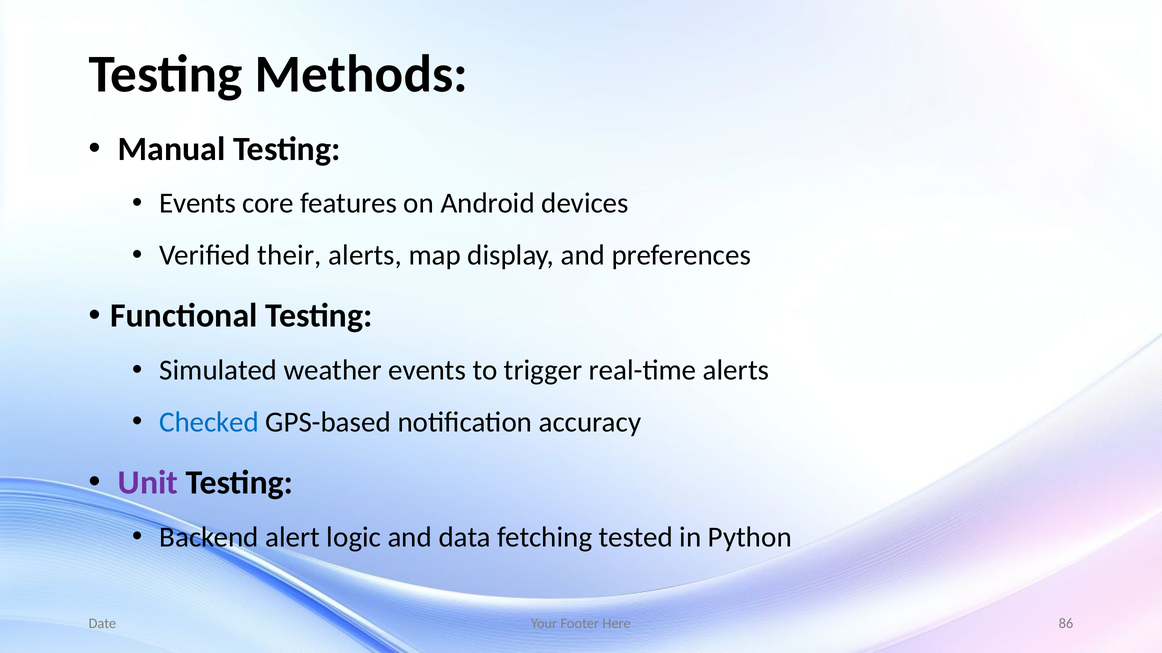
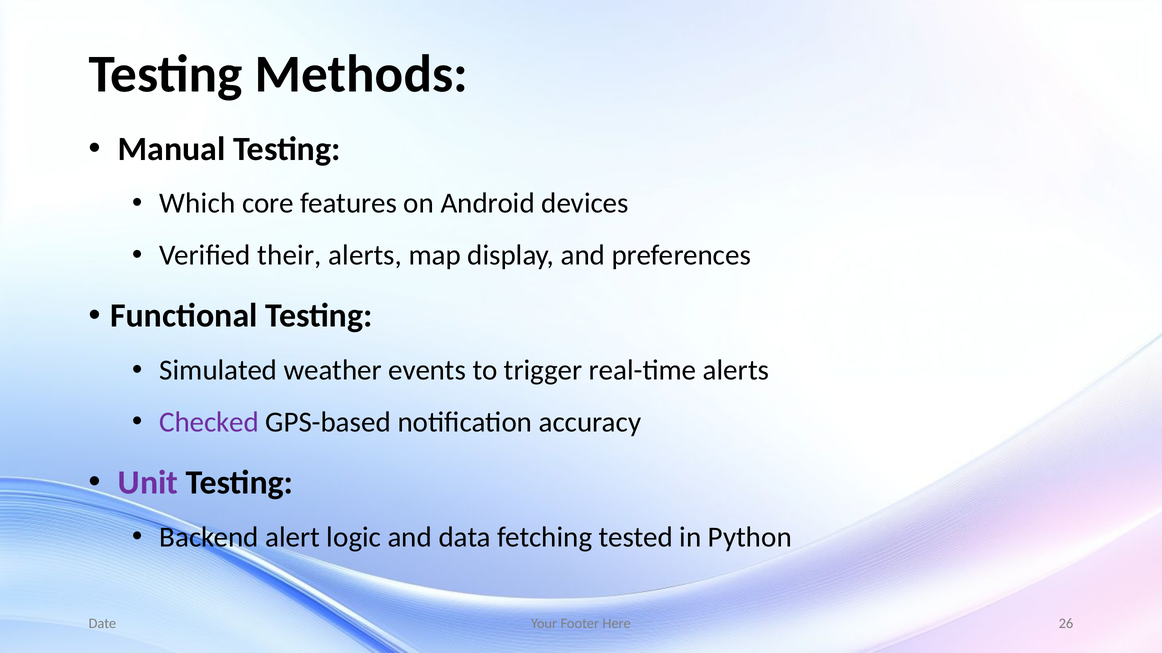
Events: Events -> Which (197, 204)
Checked colour: blue -> purple (209, 422)
86: 86 -> 26 (1066, 624)
